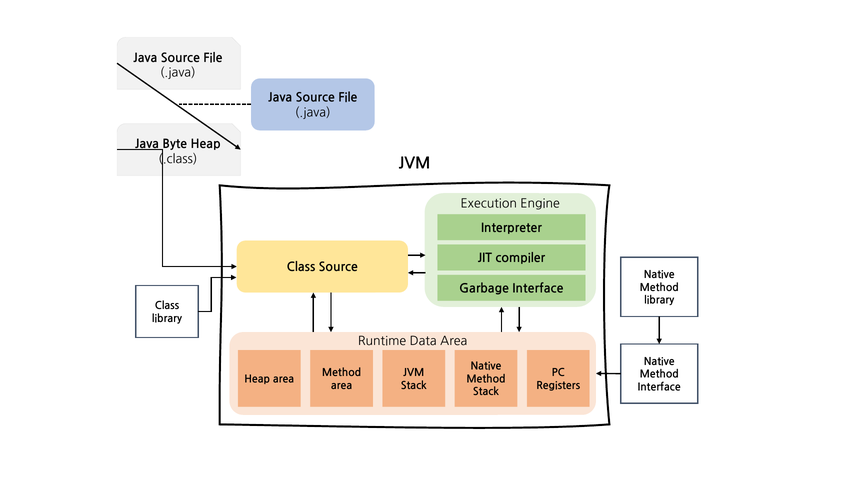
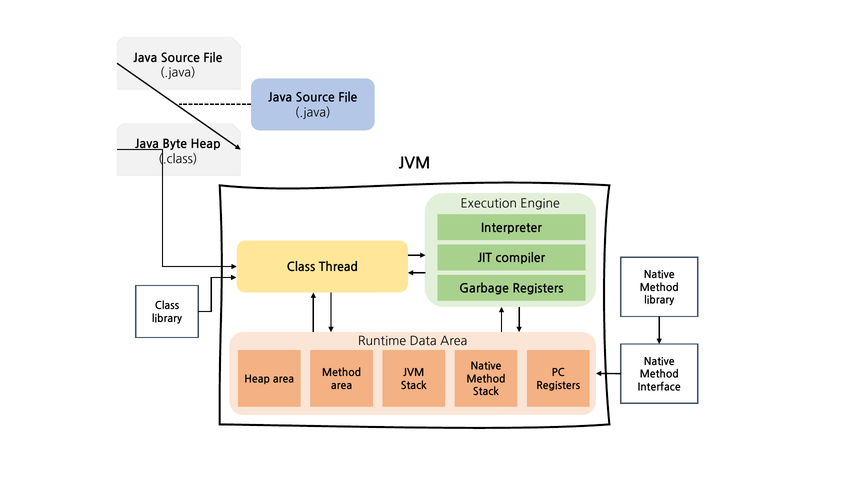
Class Source: Source -> Thread (338, 267)
Garbage Interface: Interface -> Registers (538, 289)
